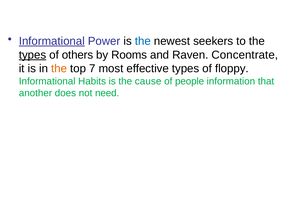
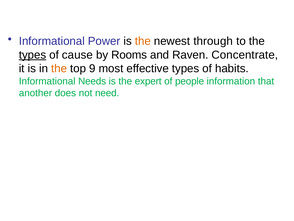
Informational underline: present -> none (52, 41)
the colour: blue -> orange (143, 41)
seekers: seekers -> through (213, 41)
others: others -> cause (77, 55)
7: 7 -> 9 (92, 68)
floppy: floppy -> habits (232, 68)
Habits: Habits -> Needs (92, 81)
cause: cause -> expert (148, 81)
